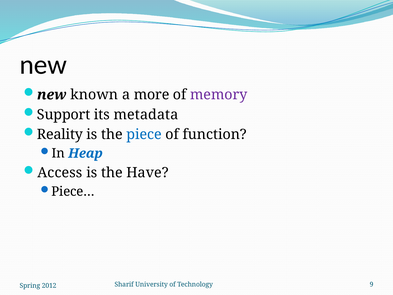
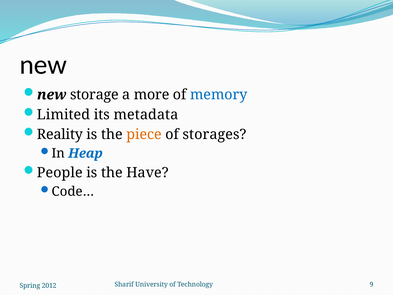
known: known -> storage (94, 95)
memory colour: purple -> blue (219, 95)
Support: Support -> Limited (64, 114)
piece colour: blue -> orange (144, 134)
function: function -> storages (215, 134)
Access: Access -> People (60, 173)
Piece…: Piece… -> Code… (73, 191)
